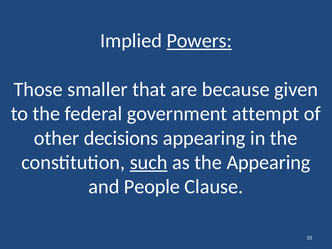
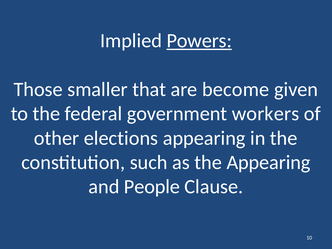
because: because -> become (236, 89)
attempt: attempt -> workers (266, 114)
decisions: decisions -> elections (121, 138)
such underline: present -> none (149, 162)
